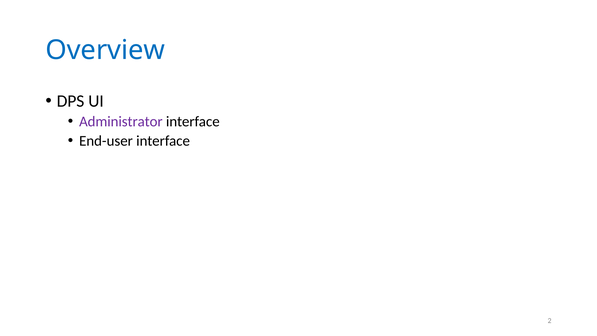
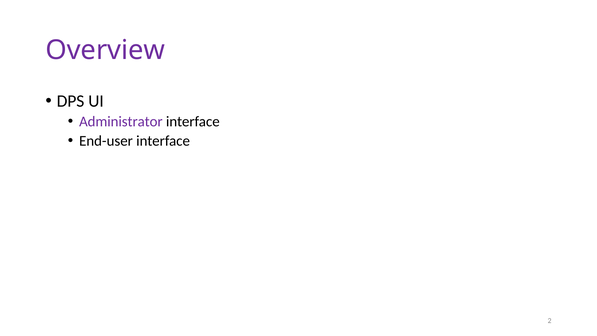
Overview colour: blue -> purple (105, 50)
